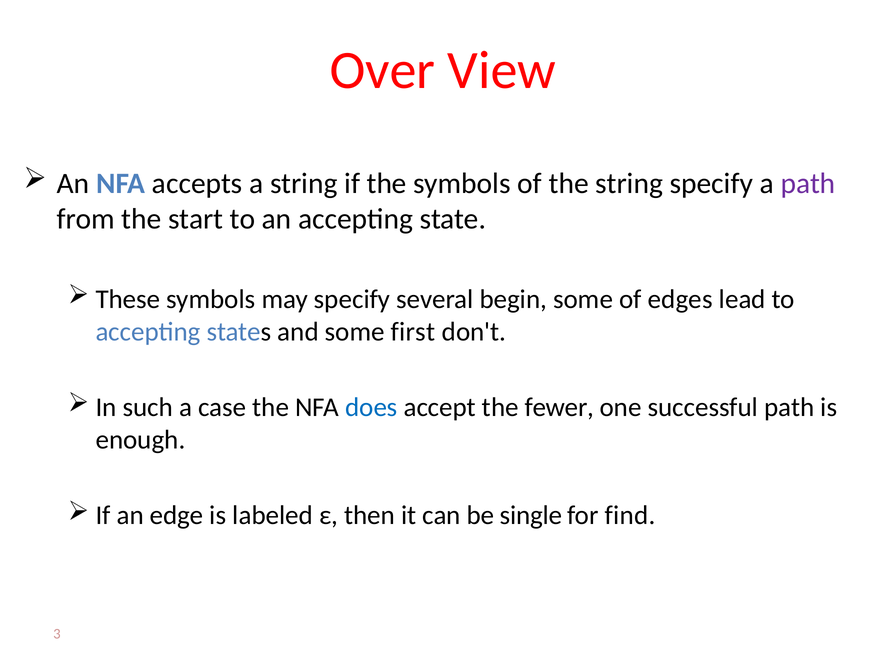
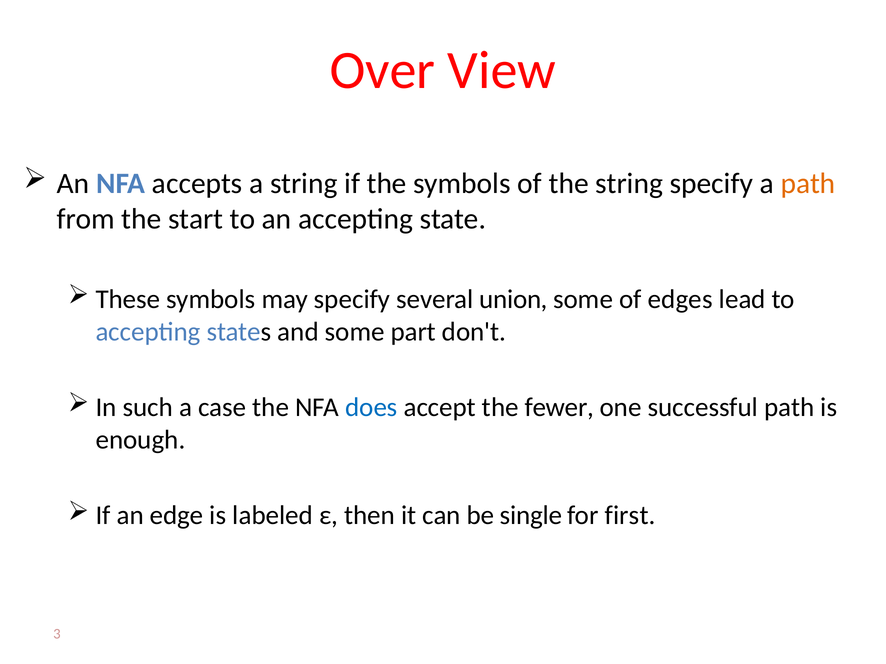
path colour: purple -> orange (808, 184)
begin: begin -> union (513, 300)
first: first -> part (413, 332)
find: find -> first (630, 516)
